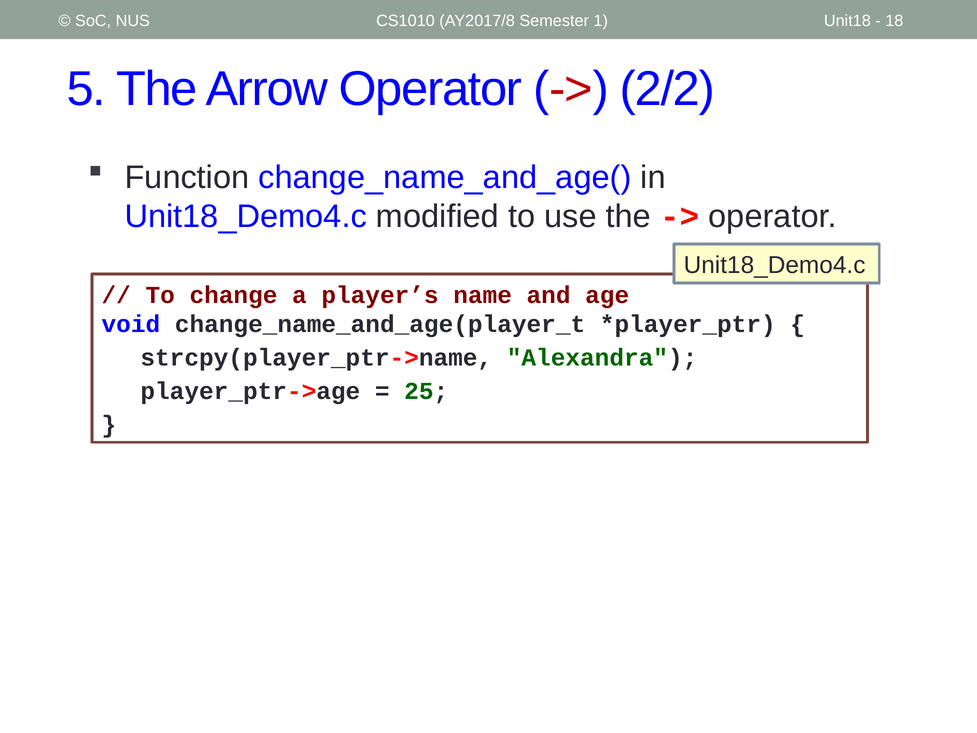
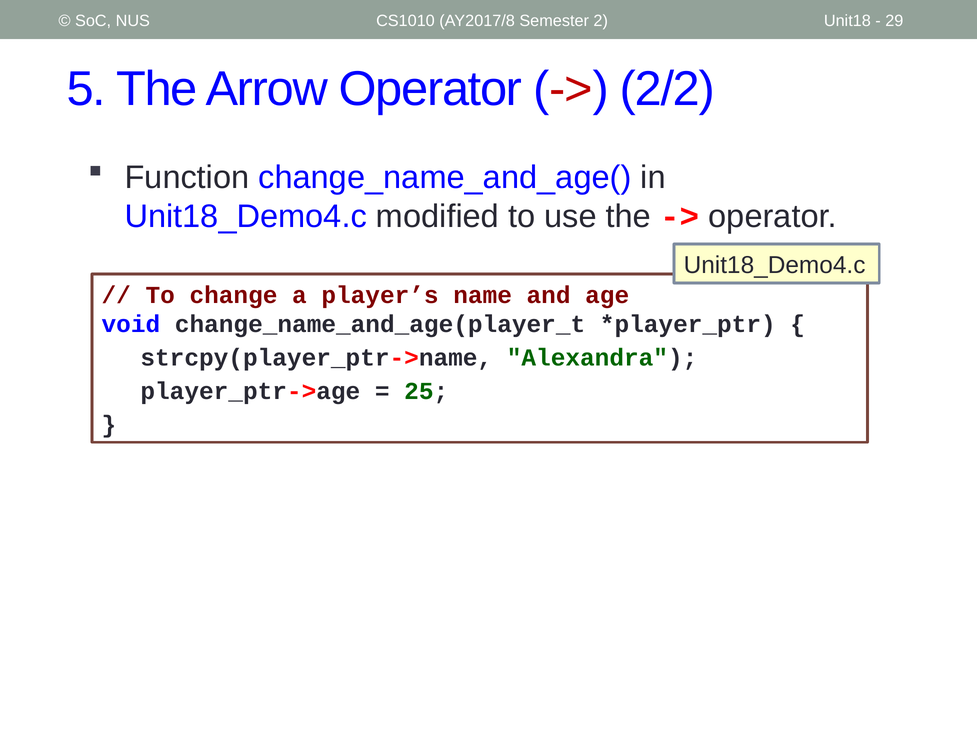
1: 1 -> 2 (601, 21)
18: 18 -> 29 (894, 21)
